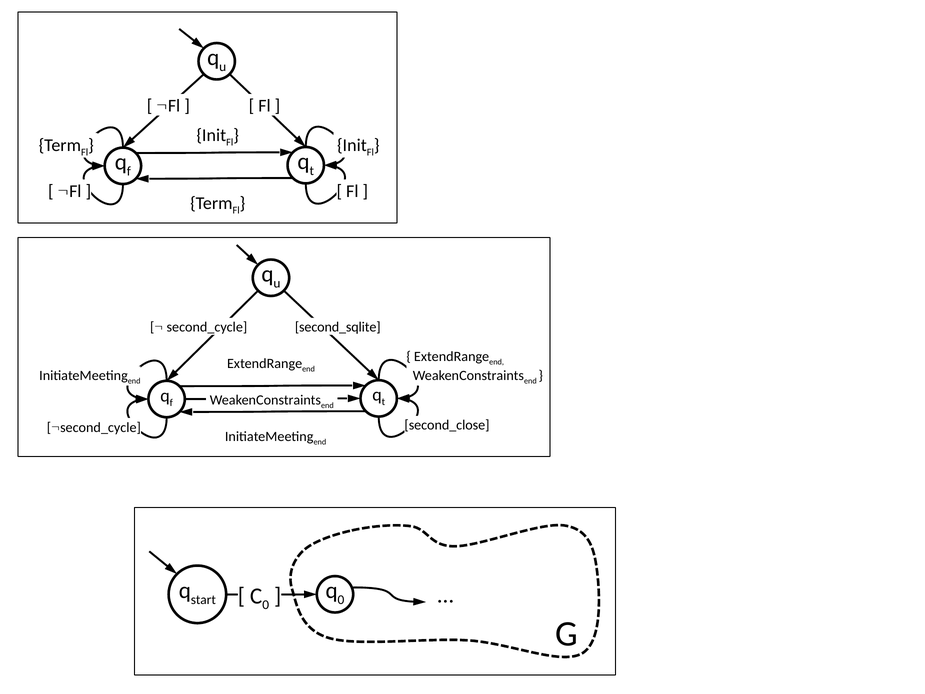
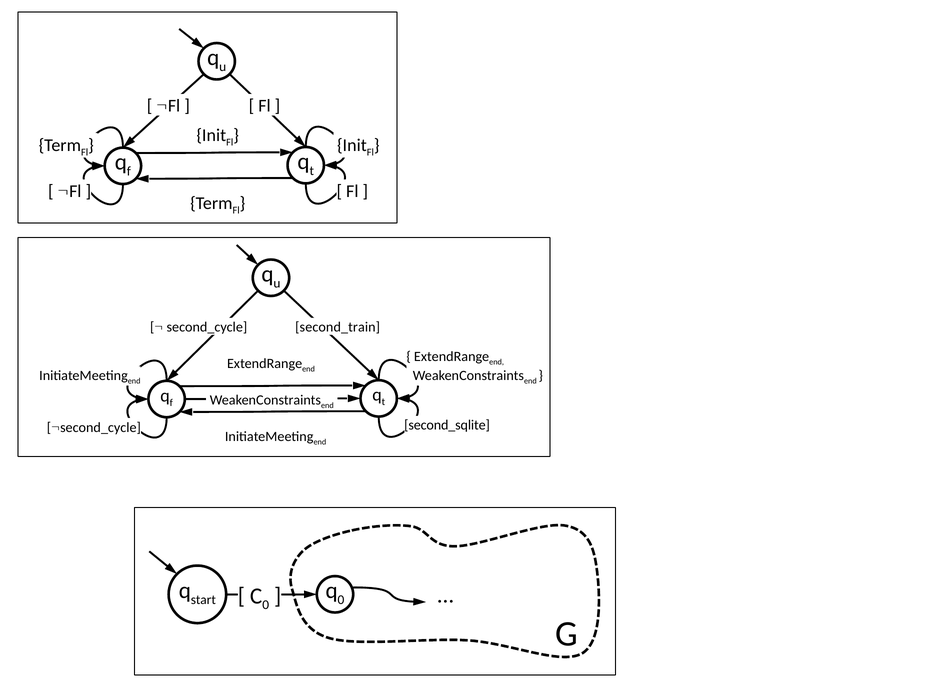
second_sqlite: second_sqlite -> second_train (338, 327)
second_close: second_close -> second_sqlite (447, 425)
